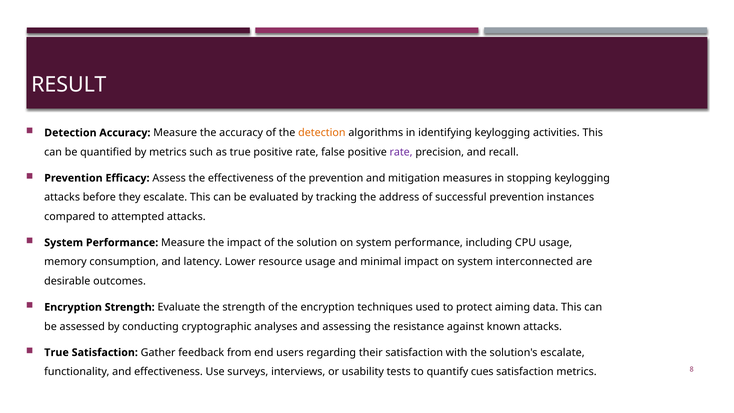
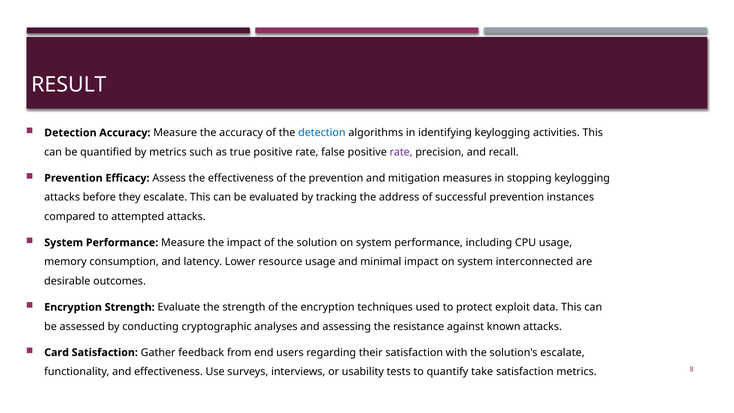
detection colour: orange -> blue (322, 133)
aiming: aiming -> exploit (513, 307)
True: True -> Card (57, 352)
cues: cues -> take (482, 372)
